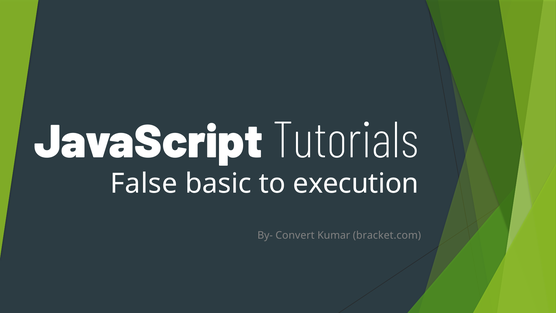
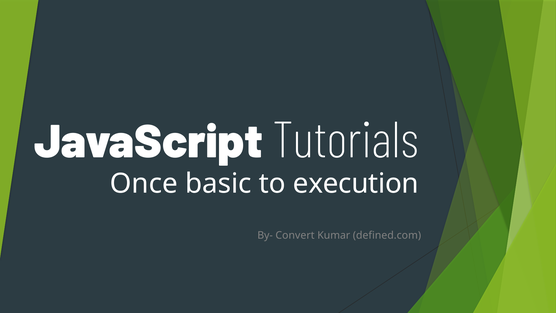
False: False -> Once (144, 184)
bracket.com: bracket.com -> defined.com (387, 235)
